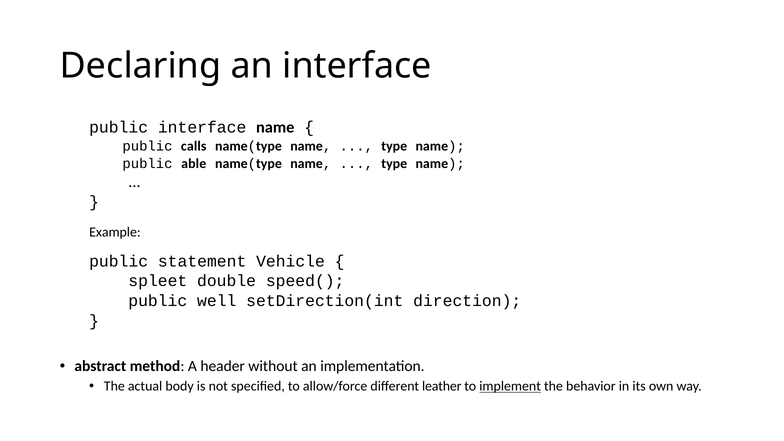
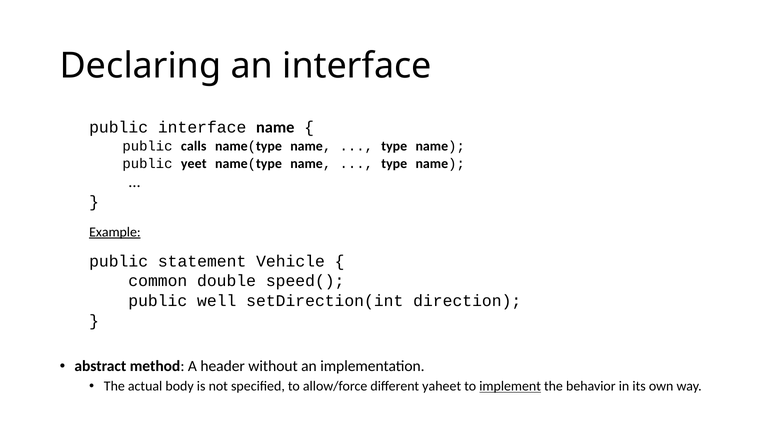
able: able -> yeet (194, 164)
Example underline: none -> present (115, 232)
spleet: spleet -> common (158, 281)
leather: leather -> yaheet (442, 386)
